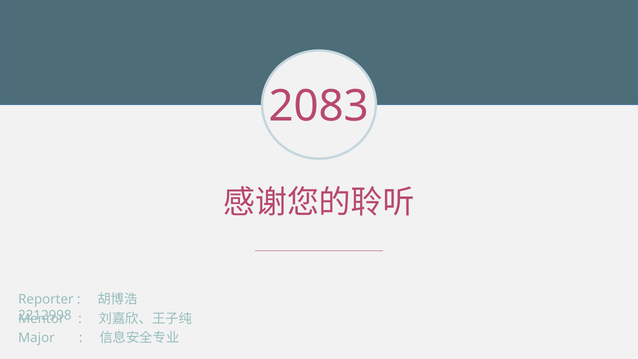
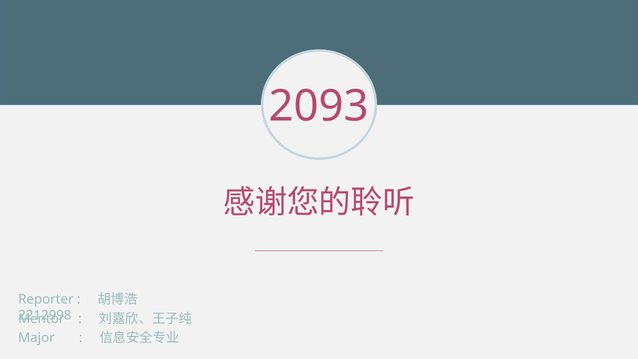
2083: 2083 -> 2093 (319, 106)
